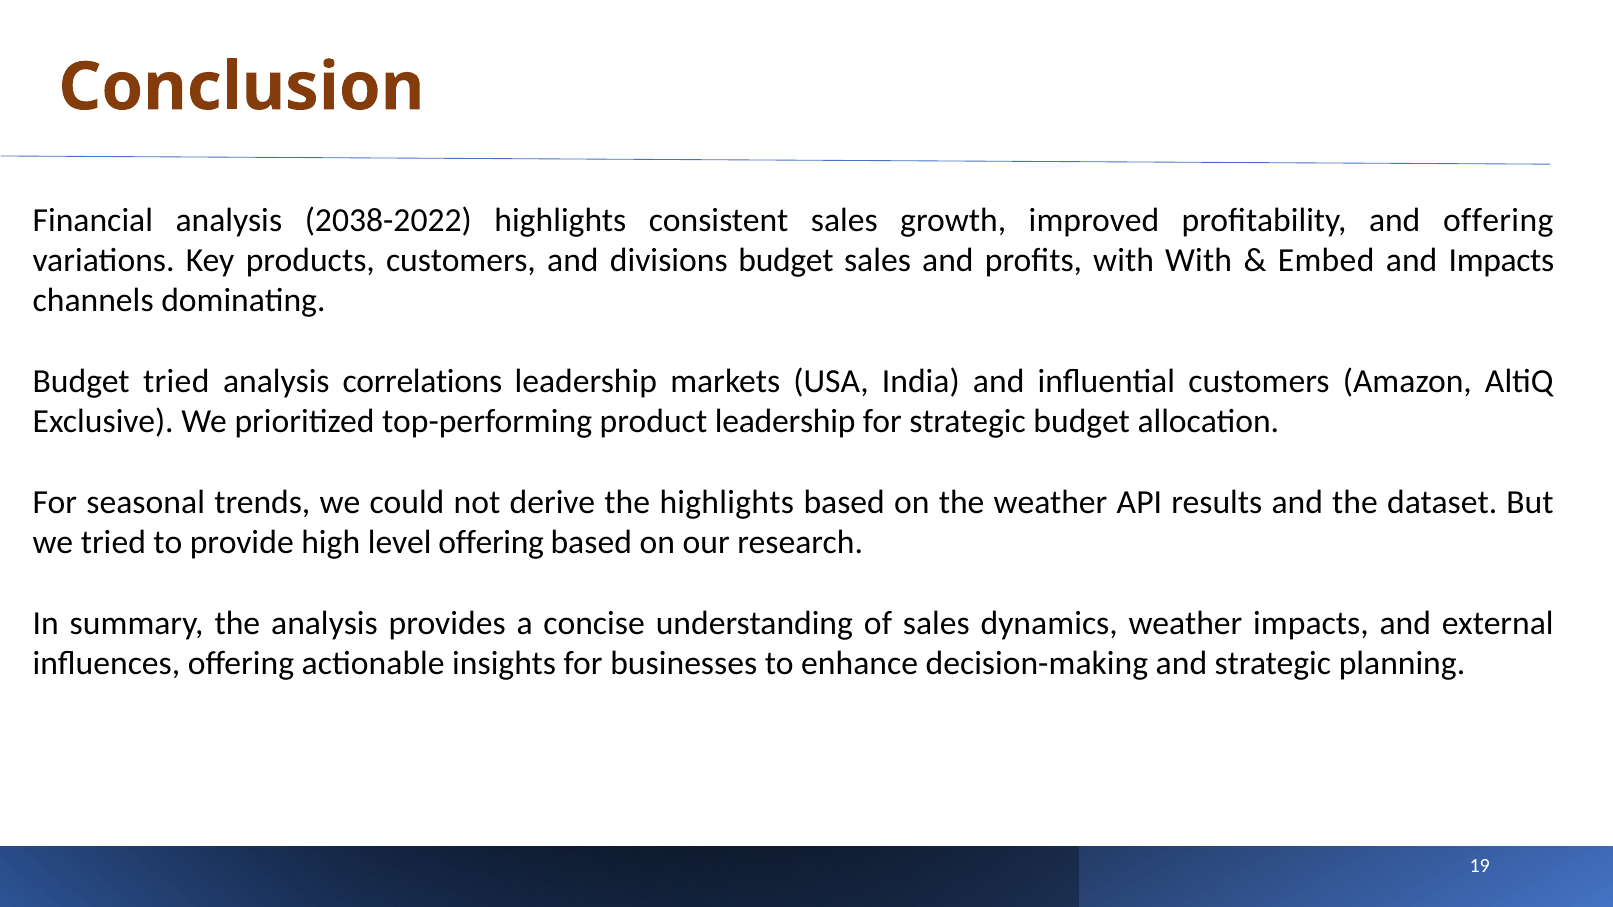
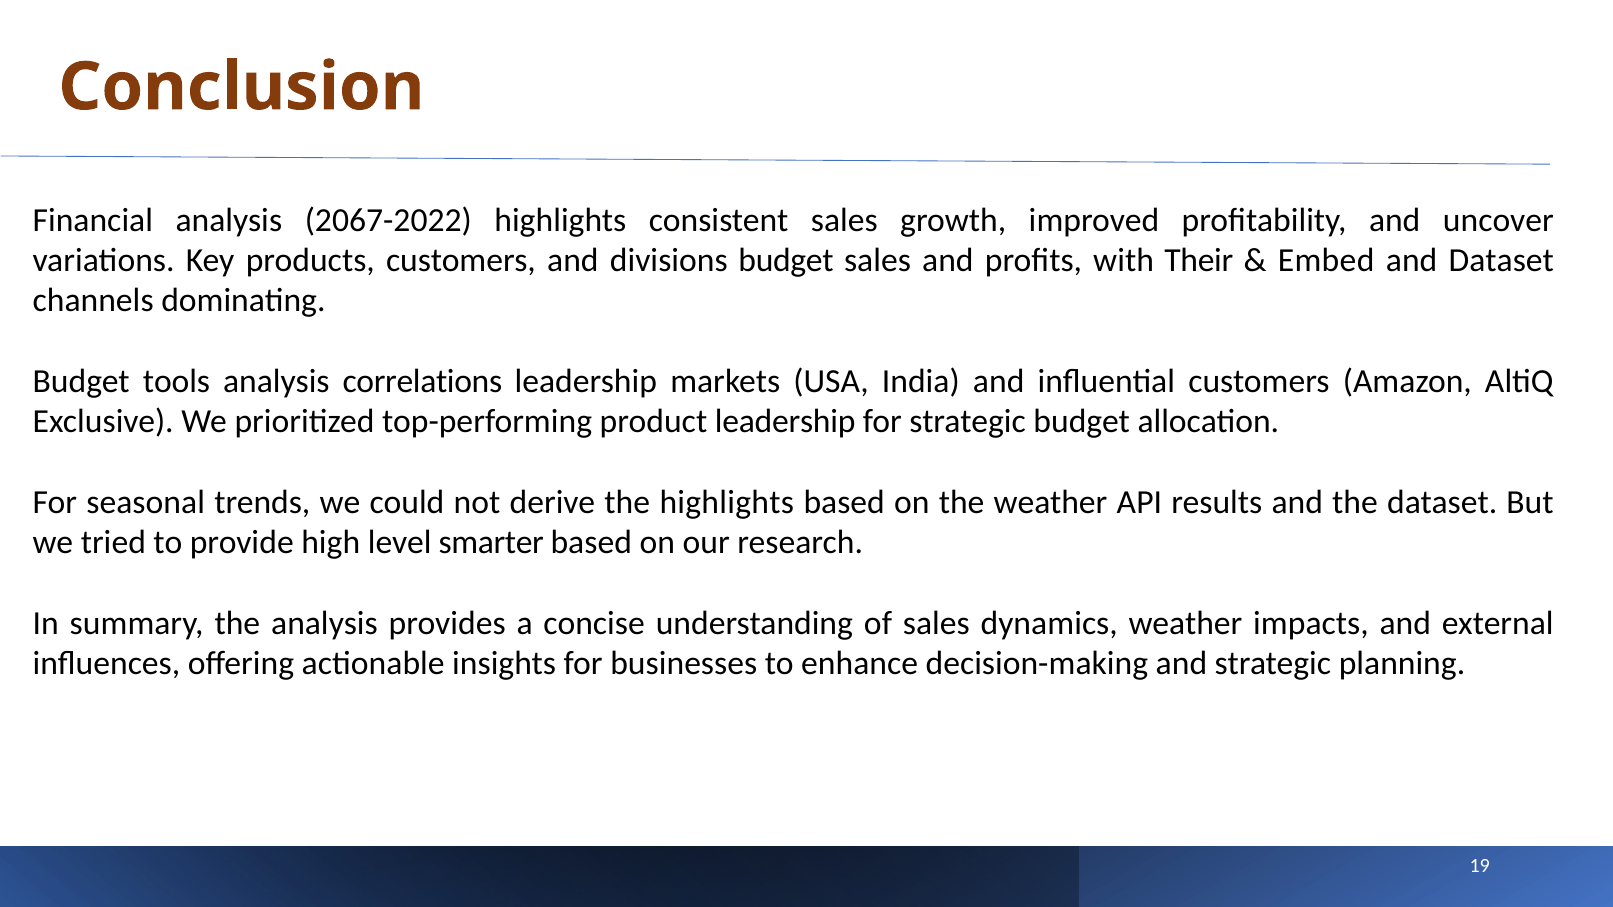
2038-2022: 2038-2022 -> 2067-2022 (388, 220)
and offering: offering -> uncover (1498, 220)
with With: With -> Their (1199, 261)
and Impacts: Impacts -> Dataset (1501, 261)
Budget tried: tried -> tools (176, 382)
level offering: offering -> smarter (491, 543)
